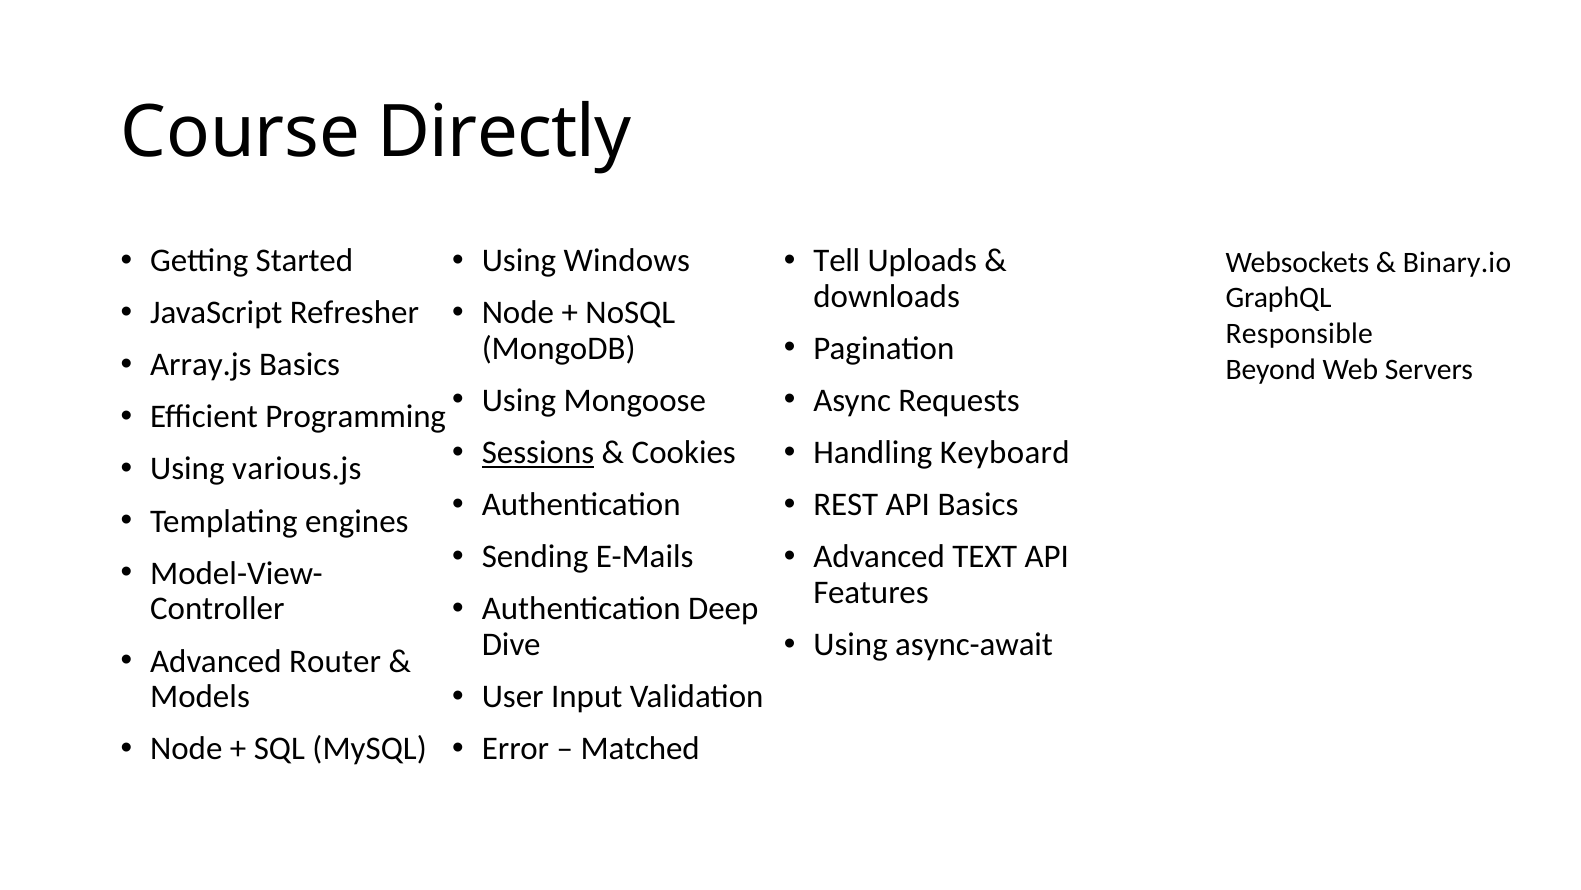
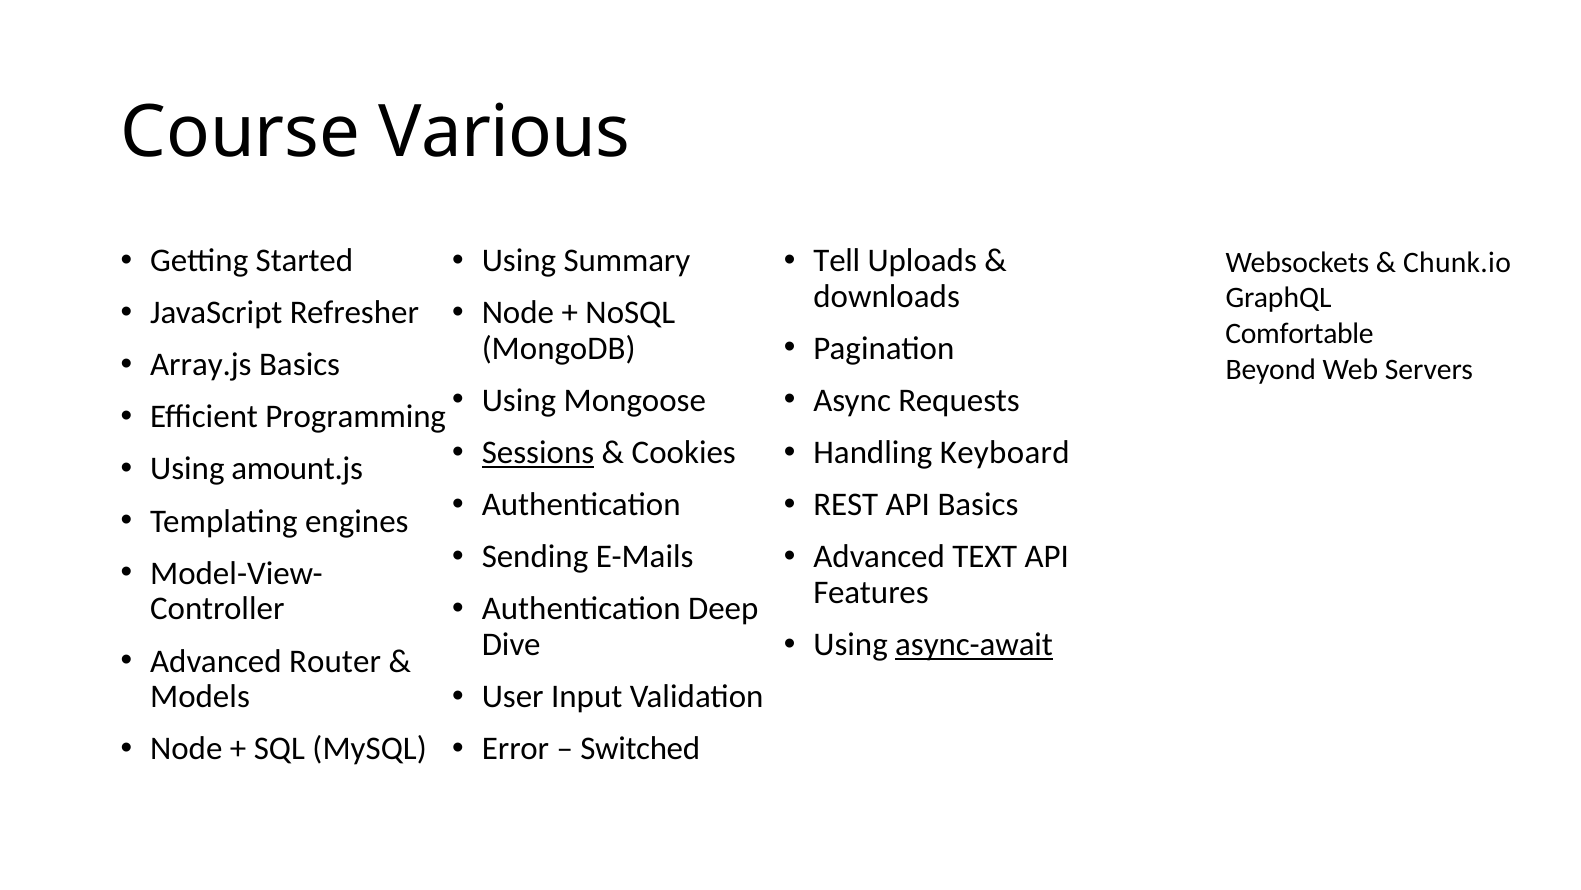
Directly: Directly -> Various (505, 133)
Windows: Windows -> Summary (627, 260)
Binary.io: Binary.io -> Chunk.io (1457, 262)
Responsible: Responsible -> Comfortable (1300, 334)
various.js: various.js -> amount.js (297, 469)
async-await underline: none -> present (974, 644)
Matched: Matched -> Switched (640, 748)
